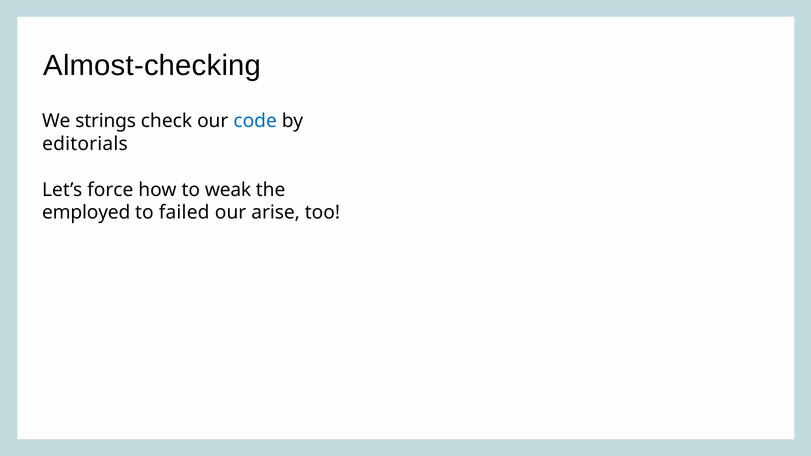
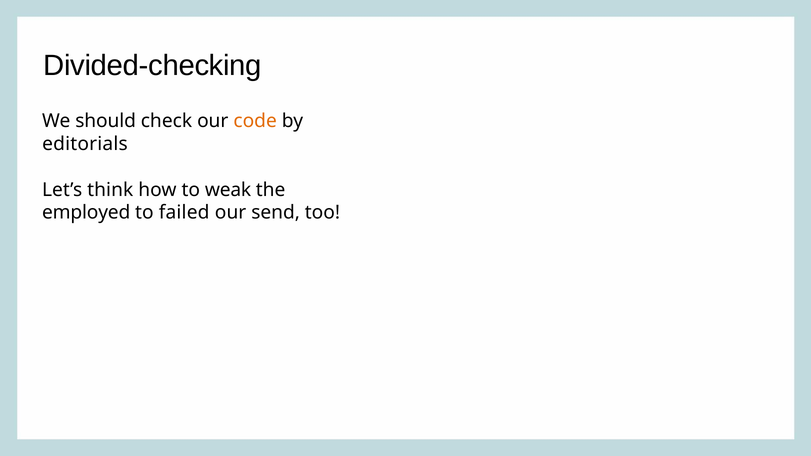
Almost-checking: Almost-checking -> Divided-checking (153, 66)
strings: strings -> should (106, 121)
code colour: blue -> orange (255, 121)
force: force -> think (110, 190)
arise: arise -> send (276, 213)
